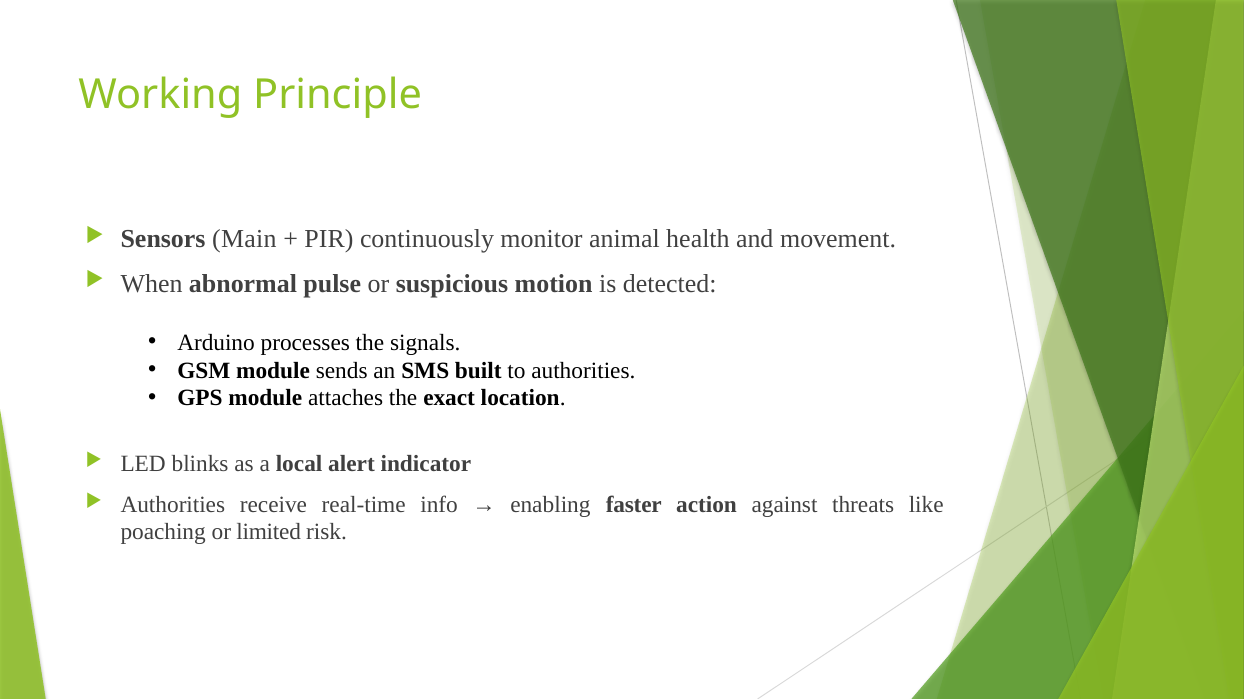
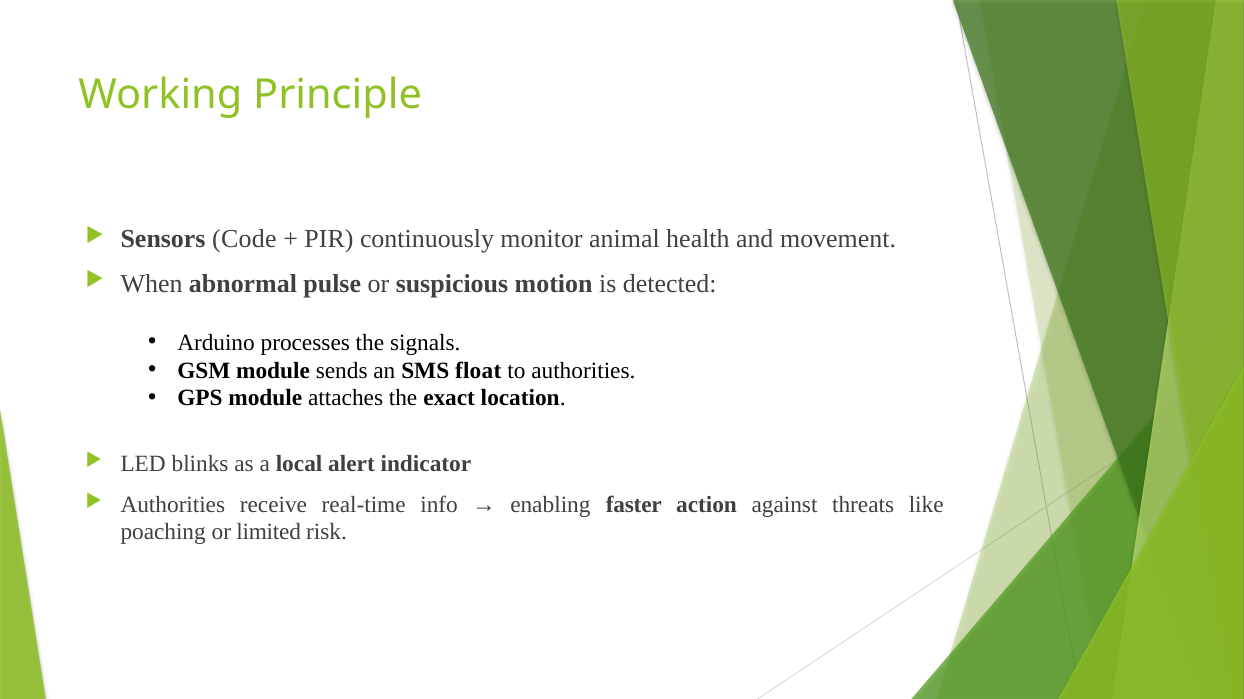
Main: Main -> Code (244, 240)
built: built -> float (478, 371)
